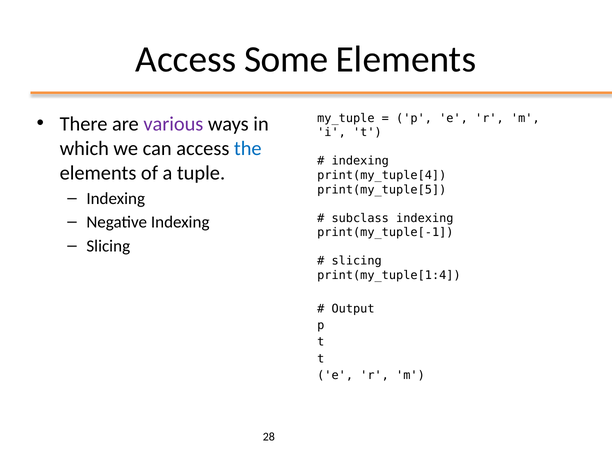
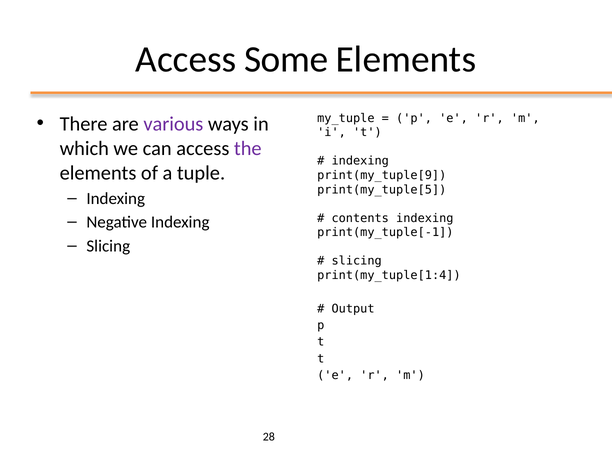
the colour: blue -> purple (248, 148)
print(my_tuple[4: print(my_tuple[4 -> print(my_tuple[9 (382, 175)
subclass: subclass -> contents (360, 218)
